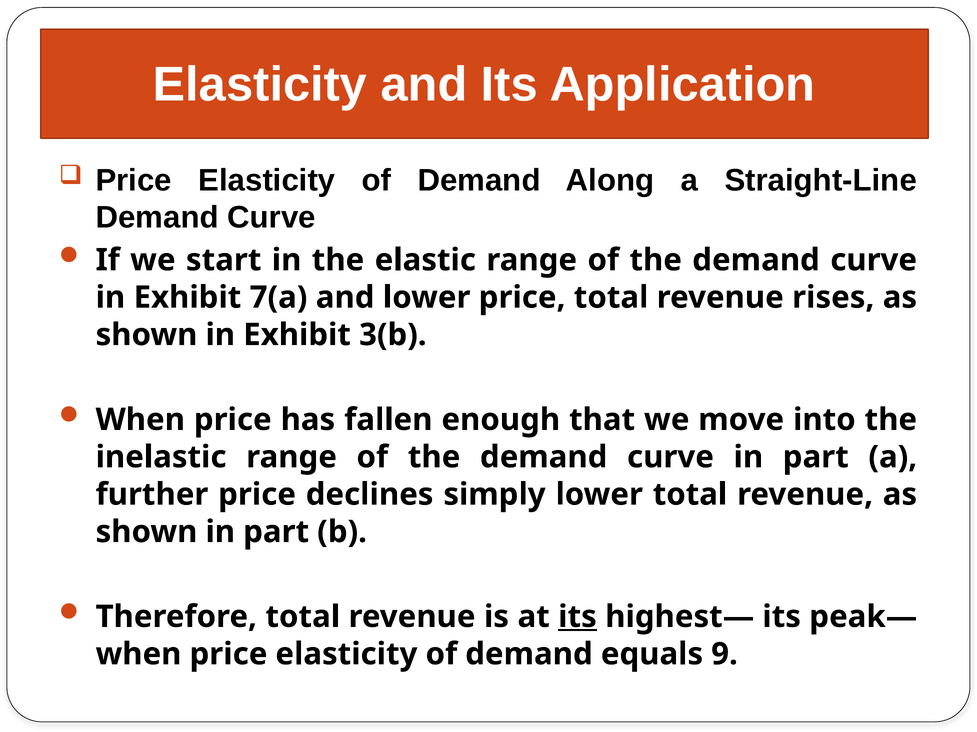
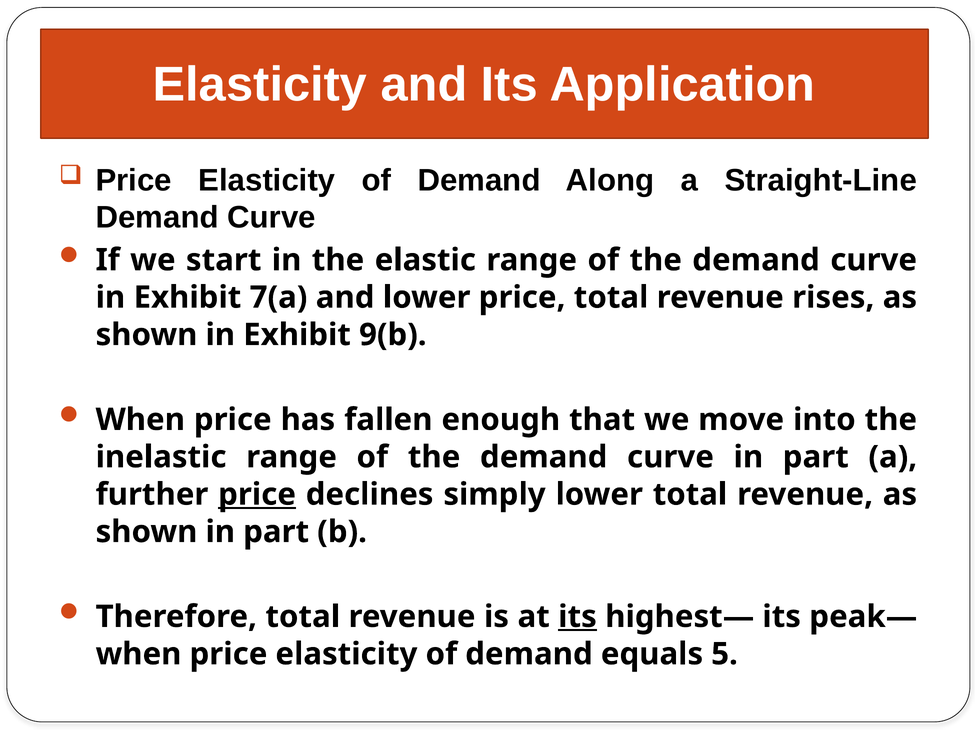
3(b: 3(b -> 9(b (393, 335)
price underline: none -> present (257, 495)
9: 9 -> 5 (724, 655)
